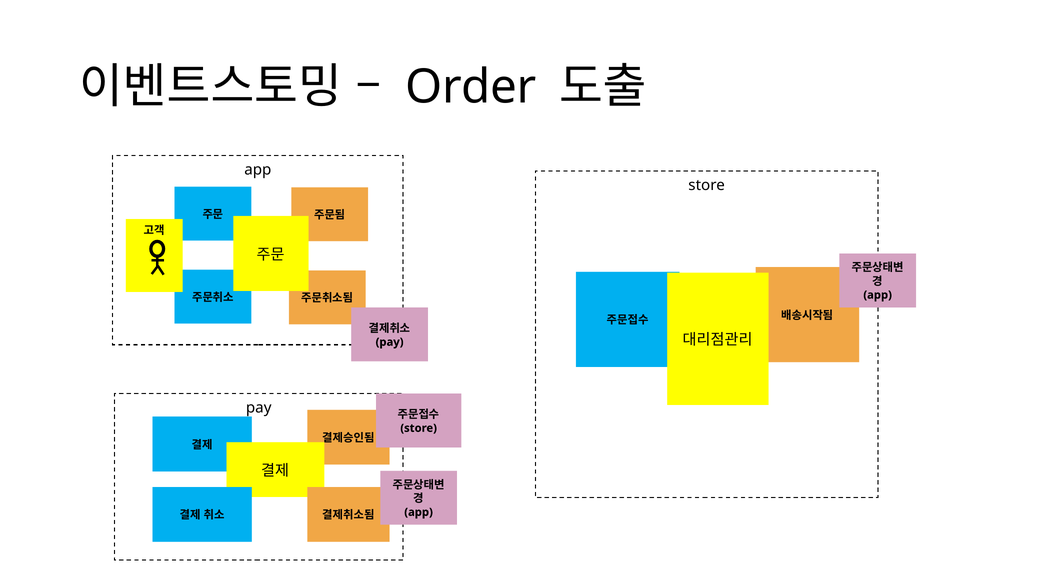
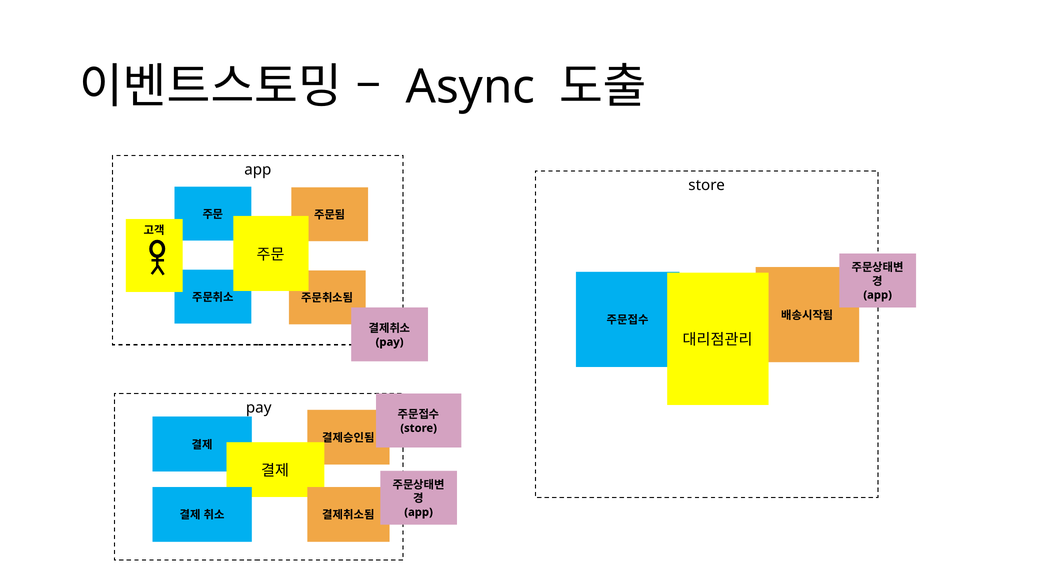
Order: Order -> Async (471, 87)
